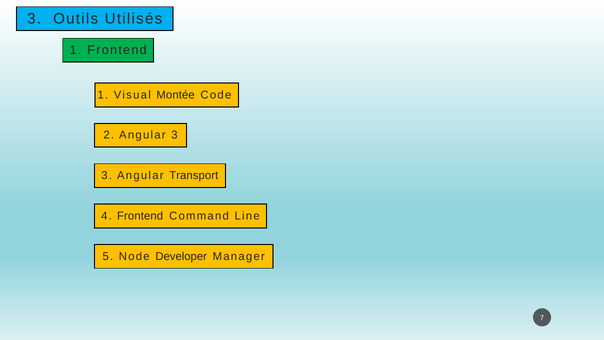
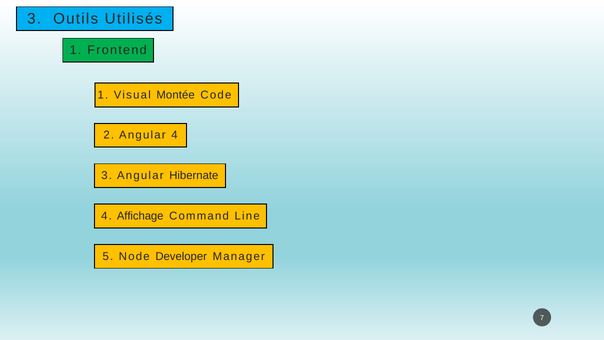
Angular 3: 3 -> 4 (174, 135)
Transport: Transport -> Hibernate (194, 175)
4 Frontend: Frontend -> Affichage (140, 216)
